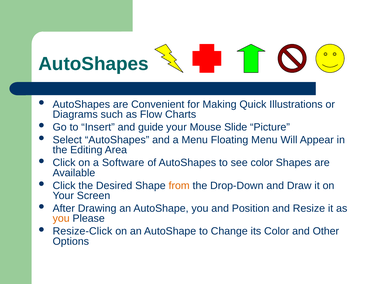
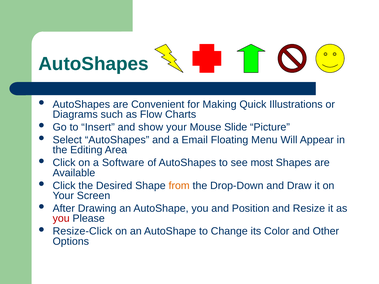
guide: guide -> show (151, 127)
a Menu: Menu -> Email (195, 140)
see color: color -> most (262, 163)
you colour: orange -> red (61, 219)
